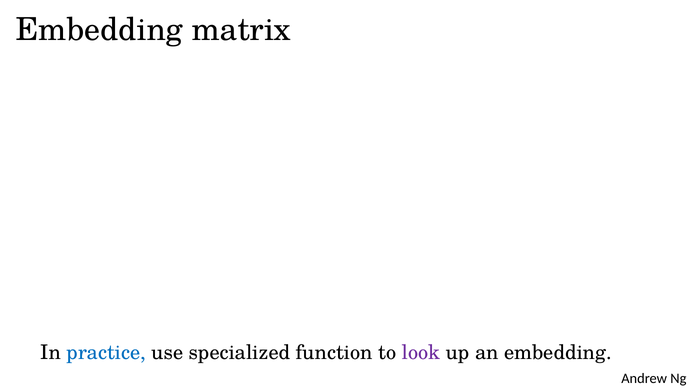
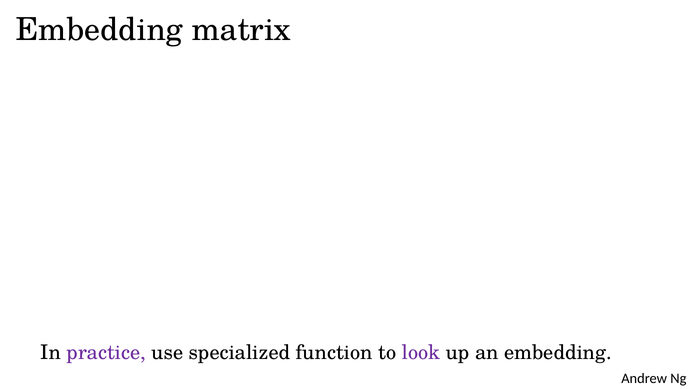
practice colour: blue -> purple (106, 353)
